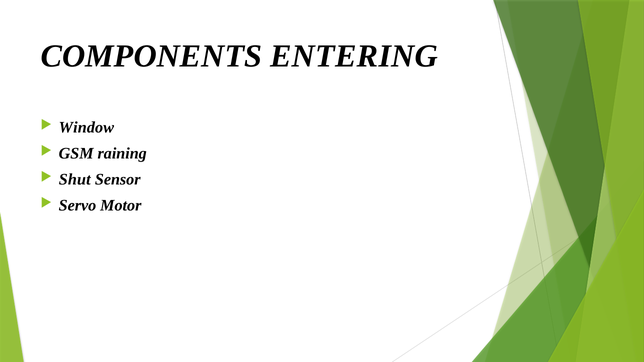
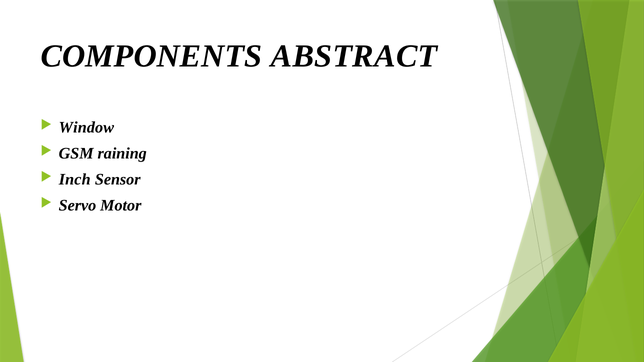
ENTERING: ENTERING -> ABSTRACT (354, 56)
Shut: Shut -> Inch (75, 179)
